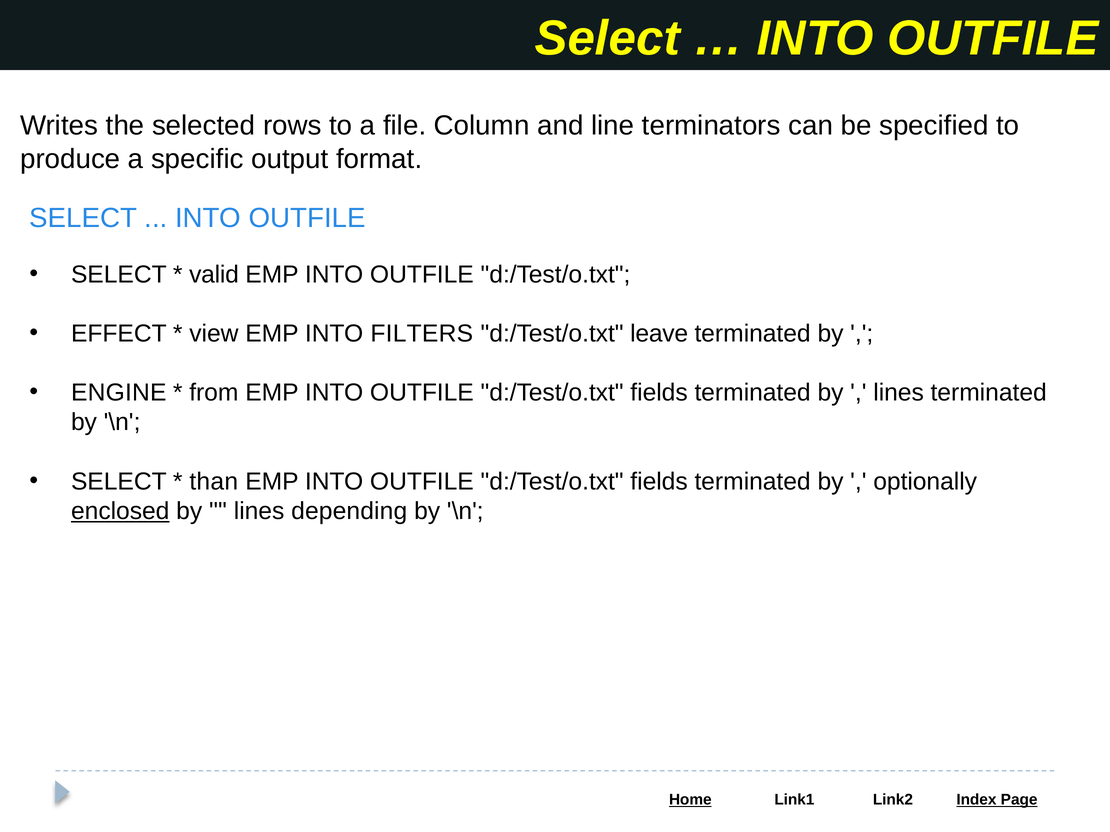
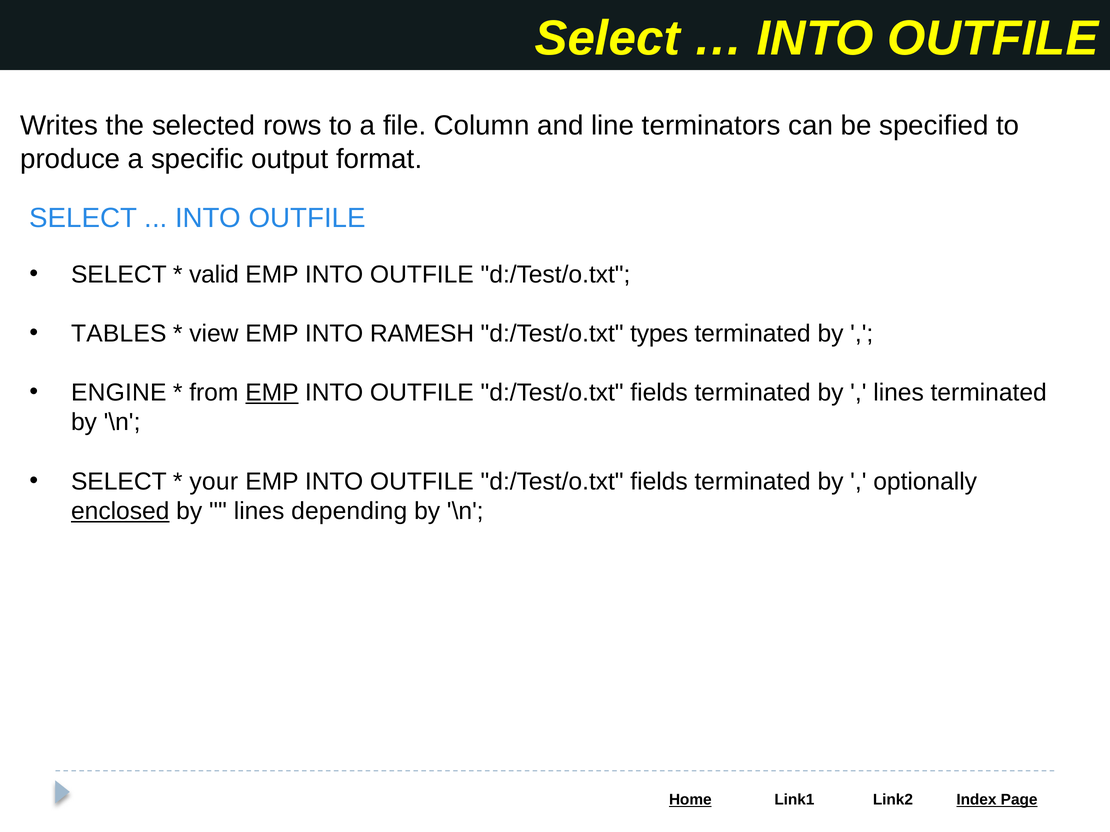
EFFECT: EFFECT -> TABLES (119, 334)
FILTERS: FILTERS -> RAMESH (422, 334)
leave: leave -> types (659, 334)
EMP underline: none -> present (272, 393)
than: than -> your (214, 482)
